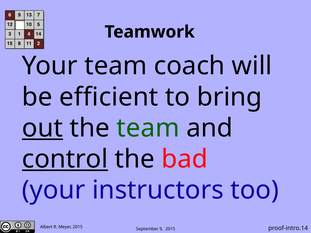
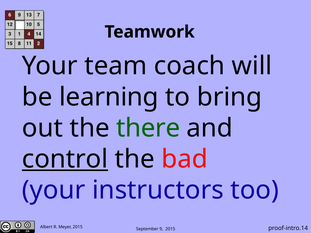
efficient: efficient -> learning (109, 97)
out underline: present -> none (42, 128)
the team: team -> there (148, 128)
